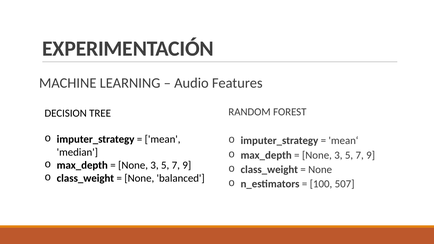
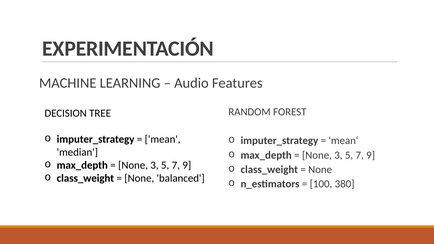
507: 507 -> 380 (345, 184)
